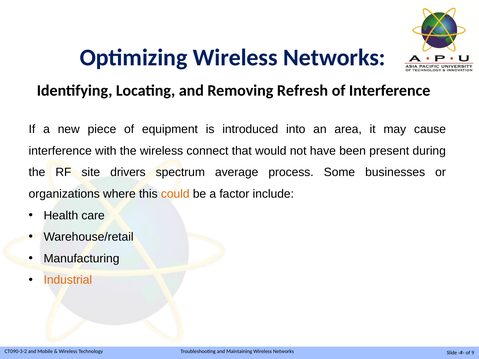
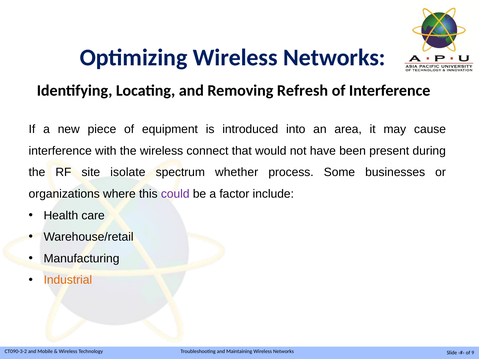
drivers: drivers -> isolate (128, 172)
average: average -> whether (237, 172)
could colour: orange -> purple (175, 194)
